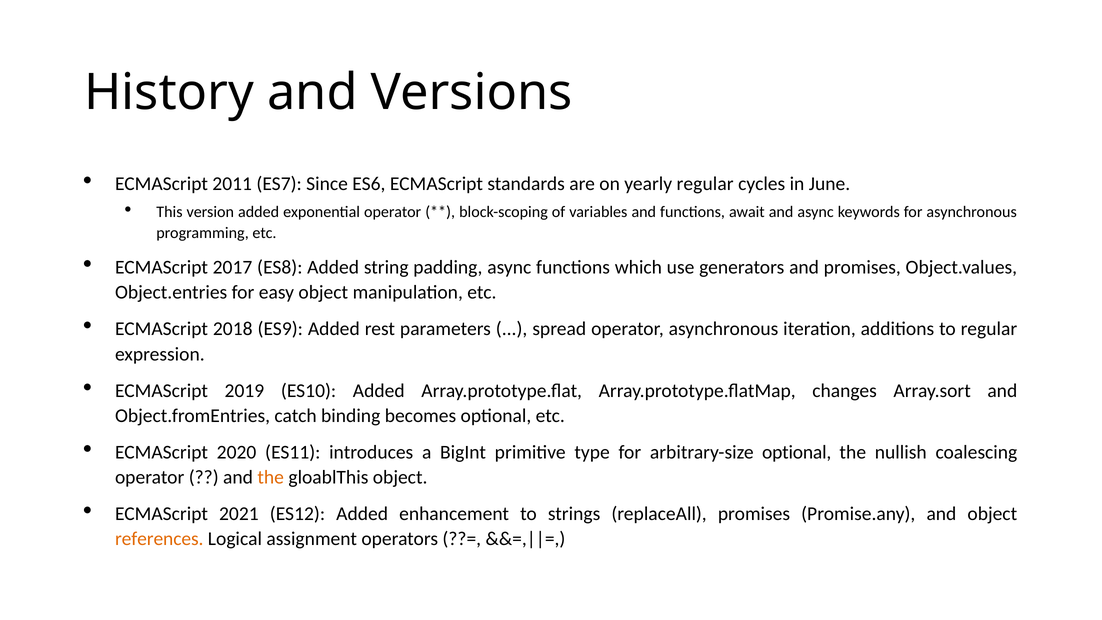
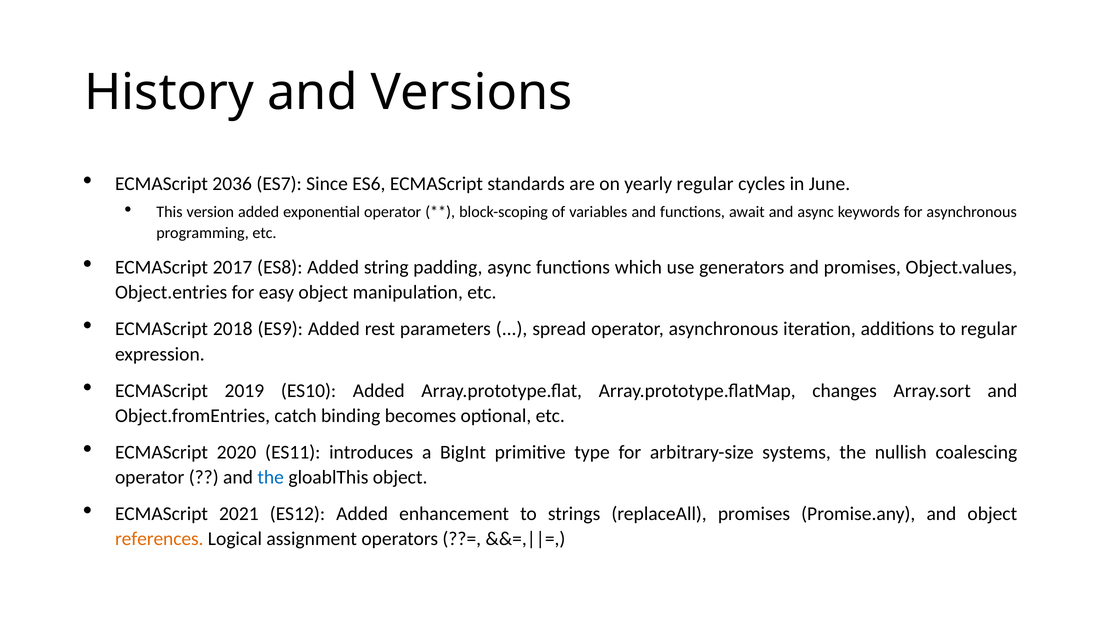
2011: 2011 -> 2036 (232, 184)
arbitrary-size optional: optional -> systems (797, 452)
the colour: orange -> blue (271, 477)
